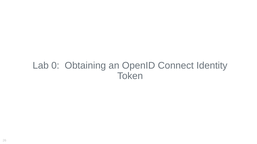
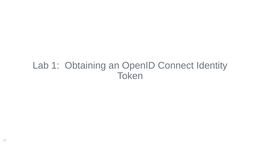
0: 0 -> 1 (55, 66)
